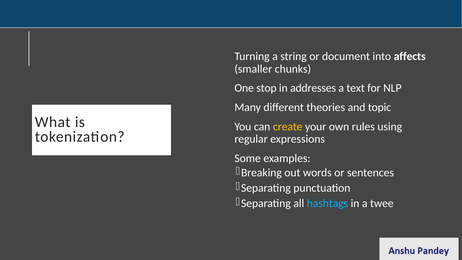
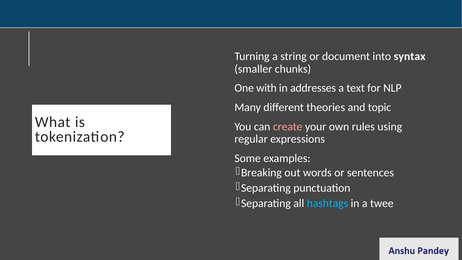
affects: affects -> syntax (410, 56)
stop: stop -> with (266, 88)
create colour: yellow -> pink (288, 127)
